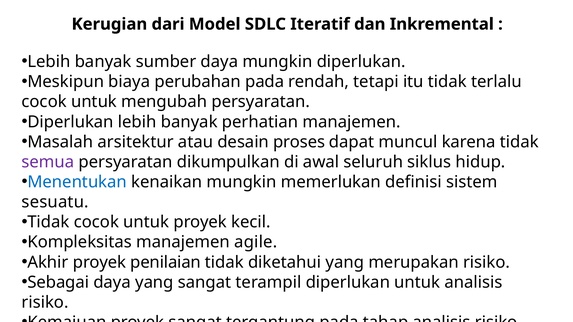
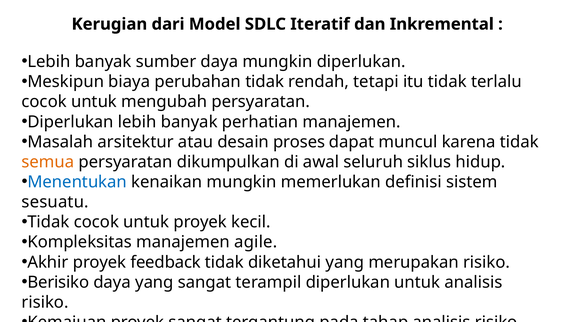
perubahan pada: pada -> tidak (265, 82)
semua colour: purple -> orange (48, 162)
penilaian: penilaian -> feedback (166, 262)
Sebagai: Sebagai -> Berisiko (58, 282)
